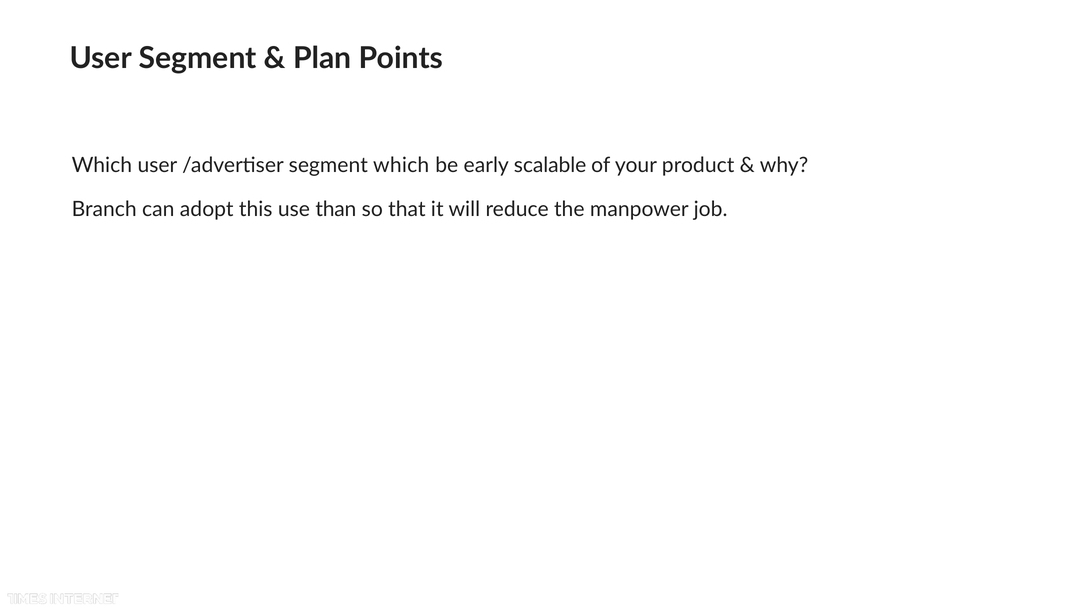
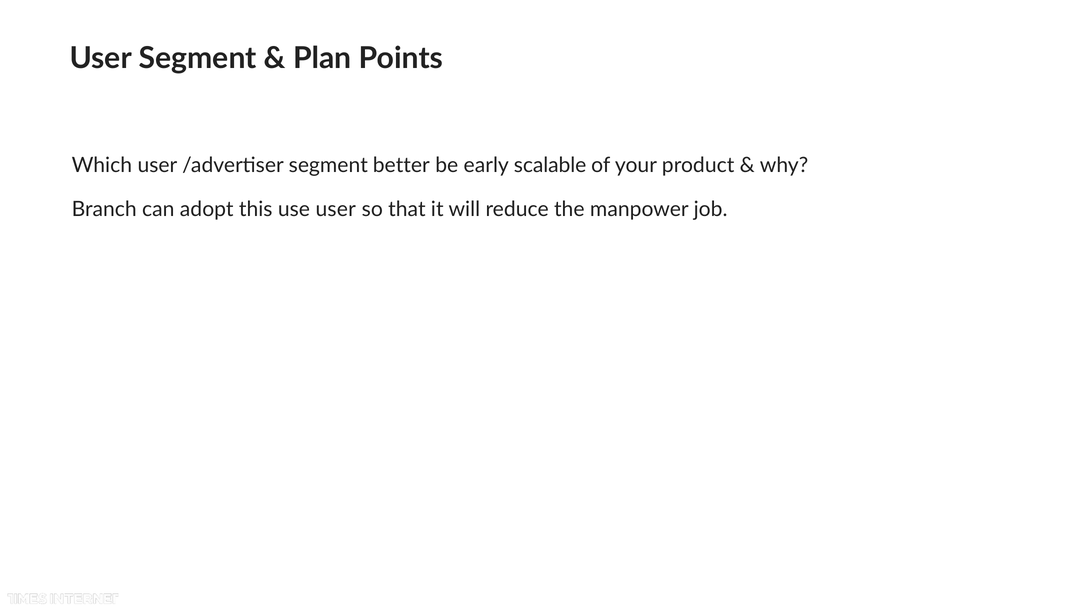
segment which: which -> better (401, 165)
use than: than -> user (336, 209)
